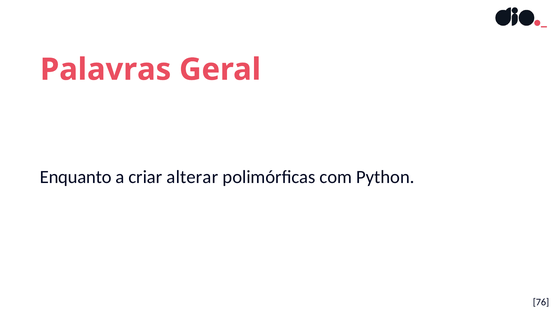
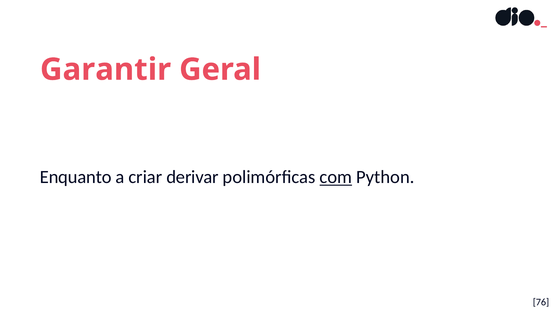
Palavras: Palavras -> Garantir (106, 69)
alterar: alterar -> derivar (193, 177)
com underline: none -> present (336, 177)
